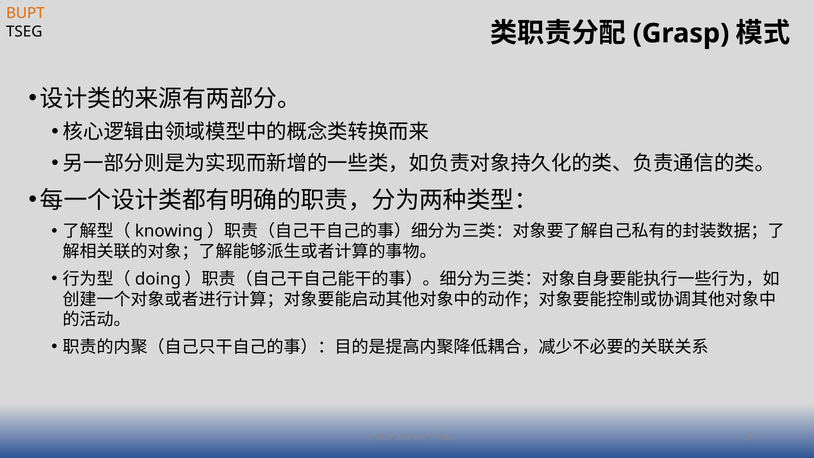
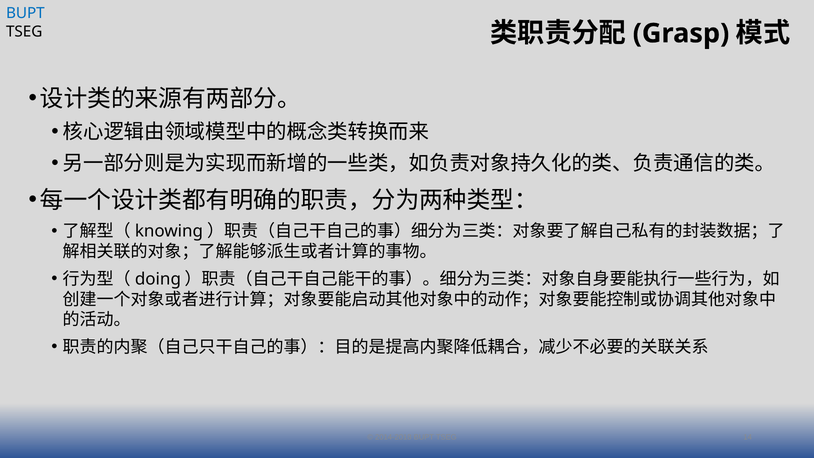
BUPT colour: orange -> blue (25, 13)
